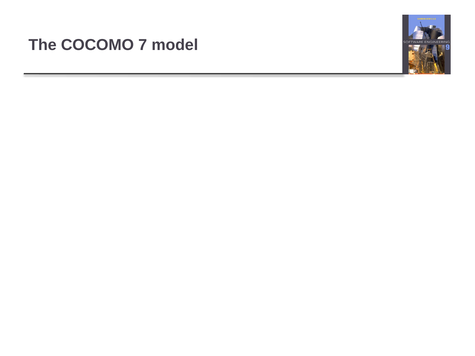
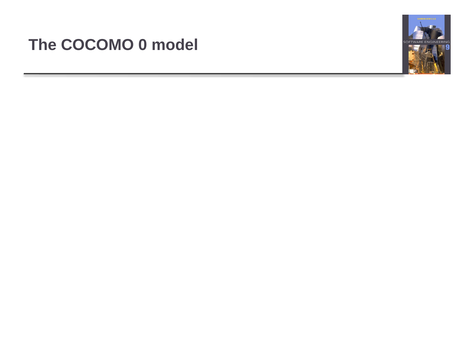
7: 7 -> 0 (143, 45)
